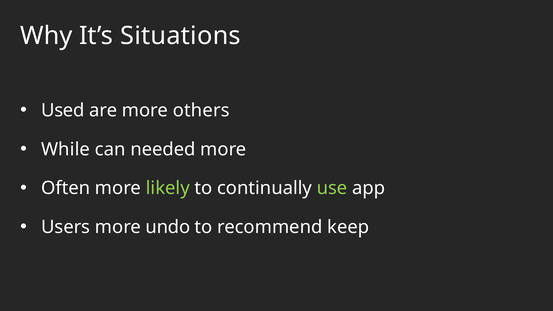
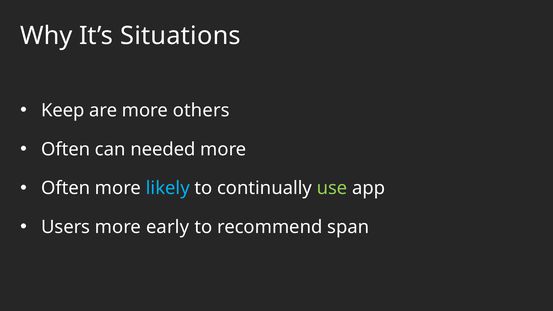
Used: Used -> Keep (63, 110)
While: While -> Often (66, 149)
likely colour: light green -> light blue (168, 188)
undo: undo -> early (168, 227)
keep: keep -> span (348, 227)
